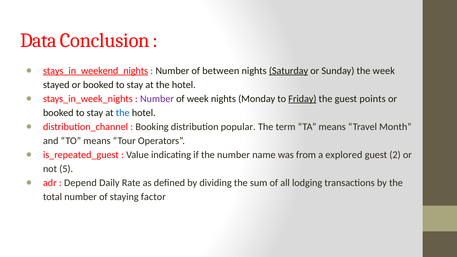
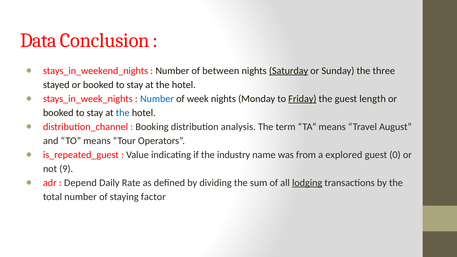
stays_in_weekend_nights underline: present -> none (96, 71)
the week: week -> three (384, 71)
Number colour: purple -> blue (157, 99)
points: points -> length (373, 99)
popular: popular -> analysis (238, 127)
Month: Month -> August (395, 127)
the number: number -> industry (234, 155)
2: 2 -> 0 (395, 155)
5: 5 -> 9 (66, 169)
lodging underline: none -> present (307, 183)
